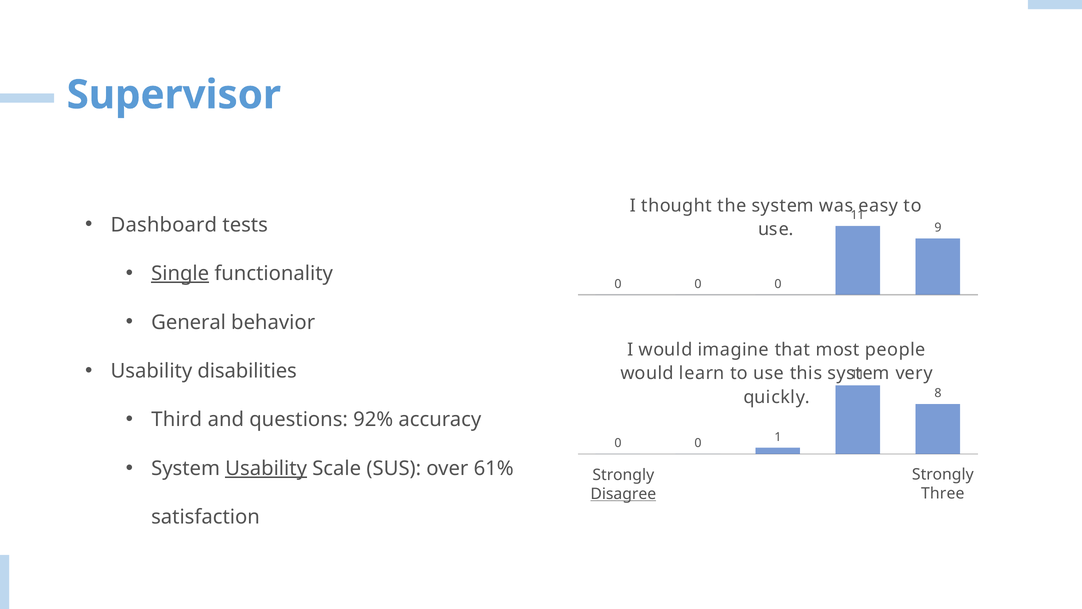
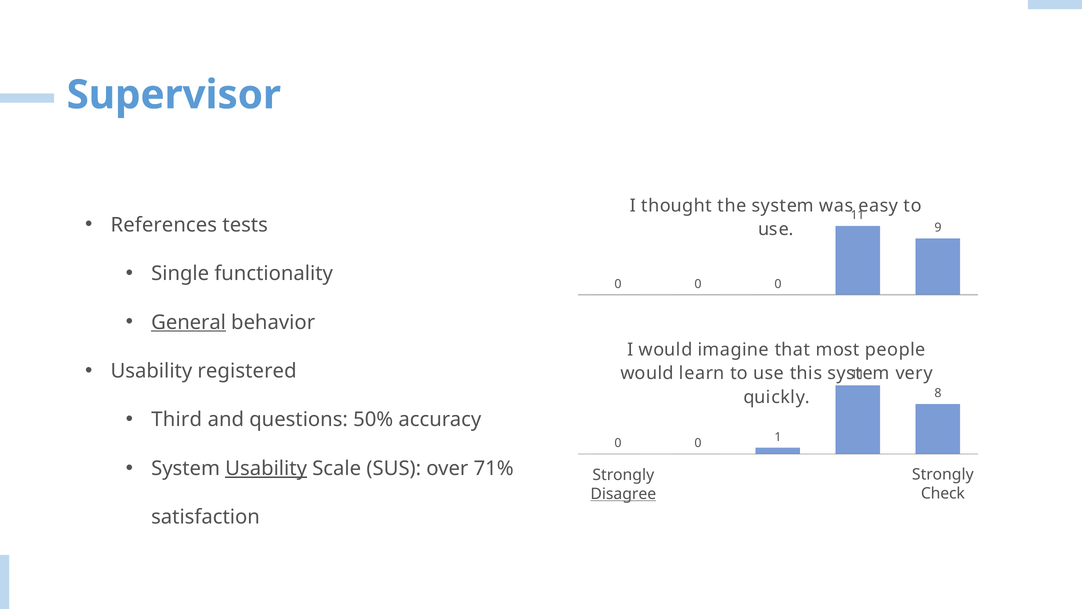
Dashboard: Dashboard -> References (164, 225)
Single underline: present -> none (180, 273)
General underline: none -> present (189, 322)
disabilities: disabilities -> registered (247, 371)
92%: 92% -> 50% (373, 419)
61%: 61% -> 71% (494, 468)
Three: Three -> Check (943, 493)
